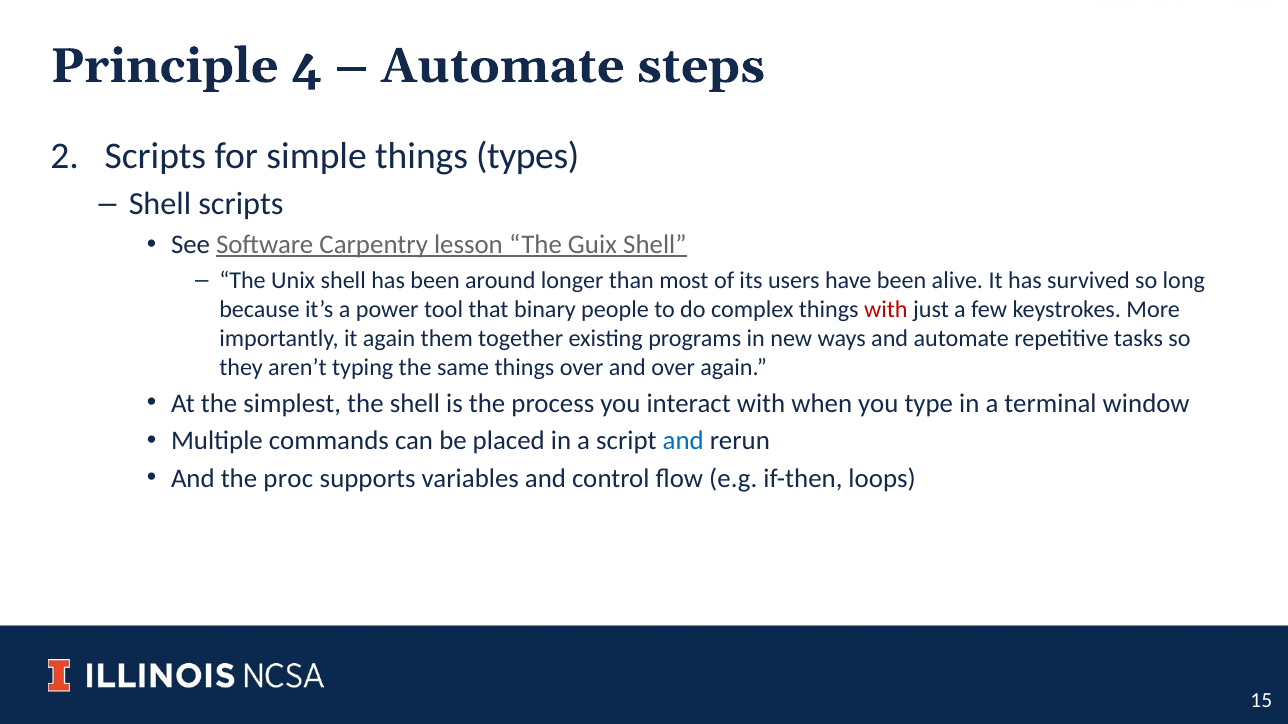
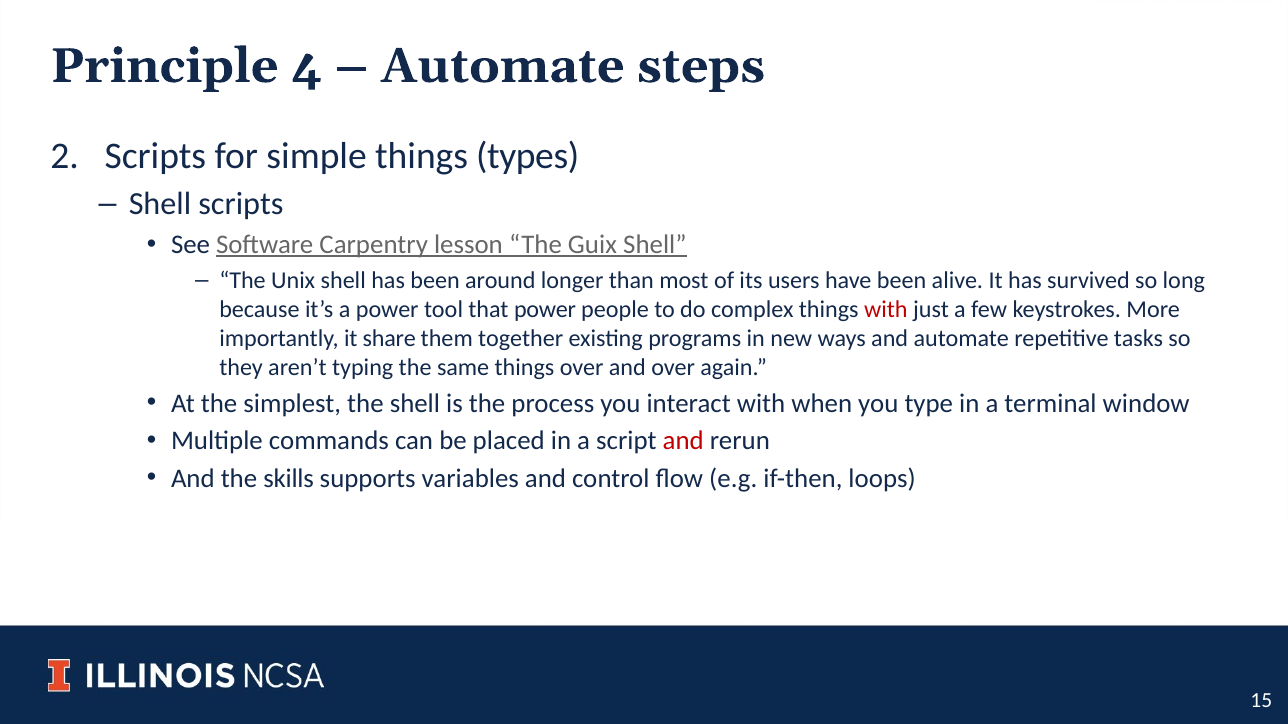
that binary: binary -> power (545, 310)
it again: again -> share (389, 339)
and colour: blue -> red (683, 441)
proc: proc -> skills (289, 479)
